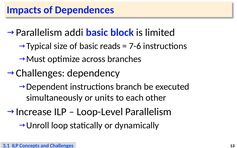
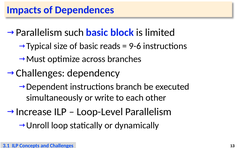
addi: addi -> such (74, 33)
7-6: 7-6 -> 9-6 (135, 46)
units: units -> write (104, 98)
